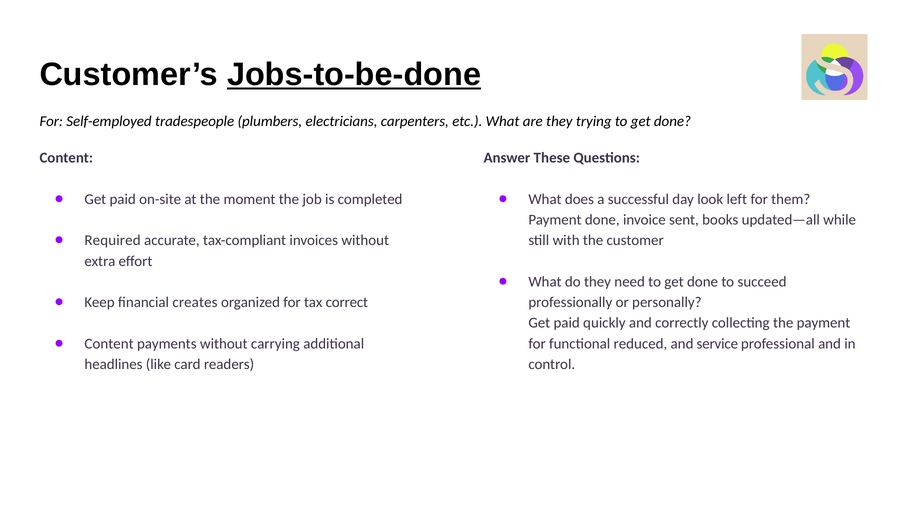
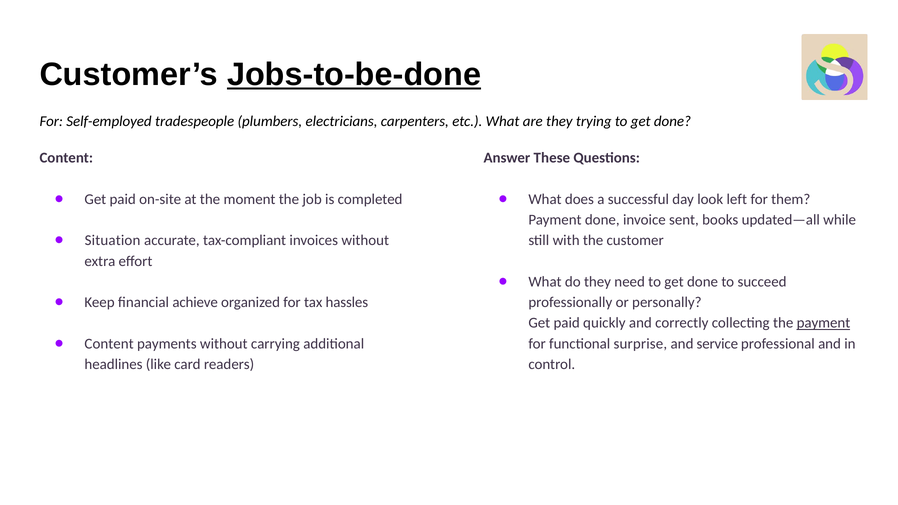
Required: Required -> Situation (113, 240)
creates: creates -> achieve (195, 302)
correct: correct -> hassles (347, 302)
payment underline: none -> present (823, 323)
reduced: reduced -> surprise (640, 344)
